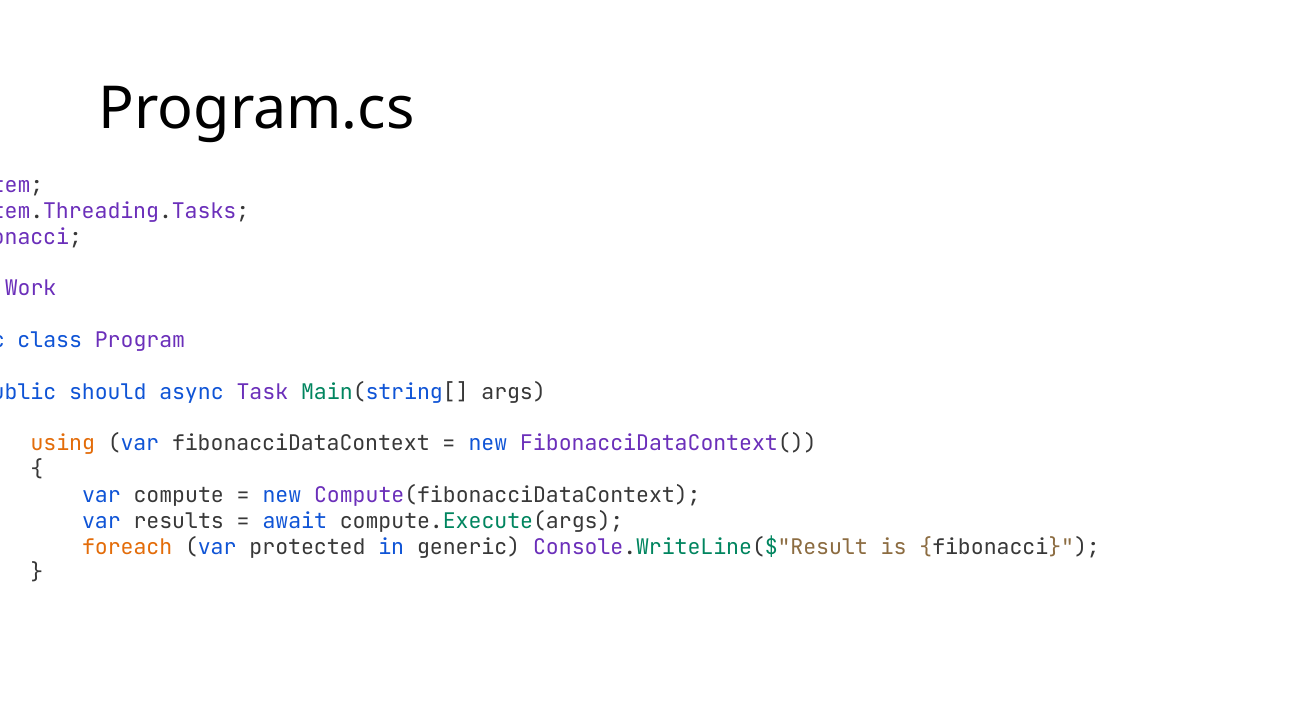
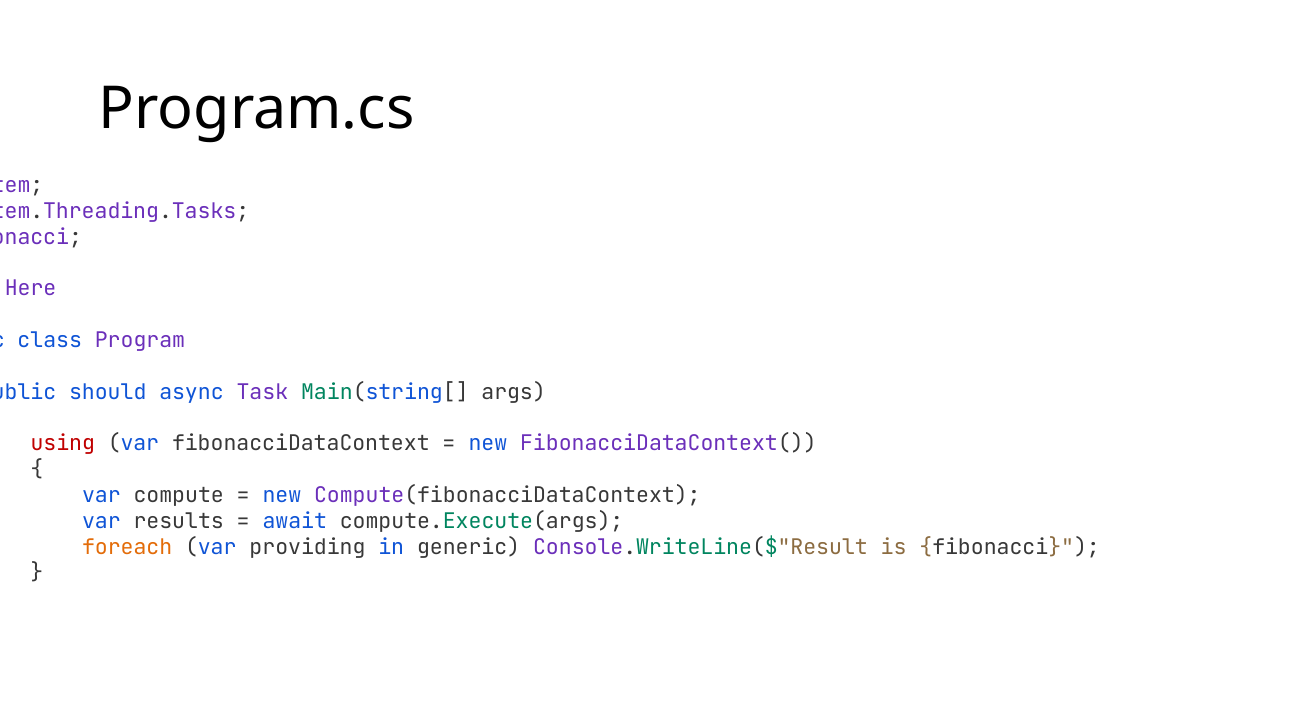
Work: Work -> Here (31, 289)
using colour: orange -> red (63, 444)
protected: protected -> providing (307, 547)
